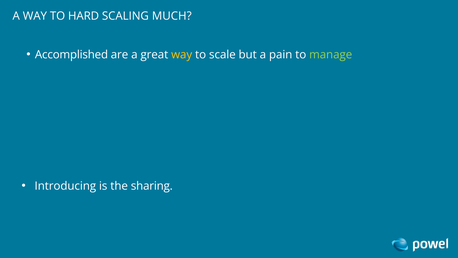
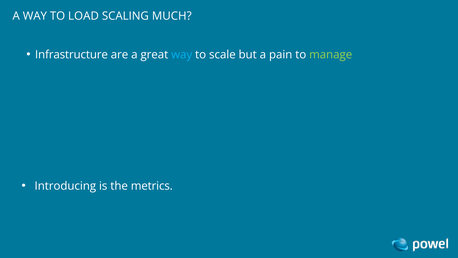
HARD: HARD -> LOAD (83, 16)
Accomplished: Accomplished -> Infrastructure (71, 55)
way colour: yellow -> light blue (182, 55)
sharing: sharing -> metrics (152, 186)
